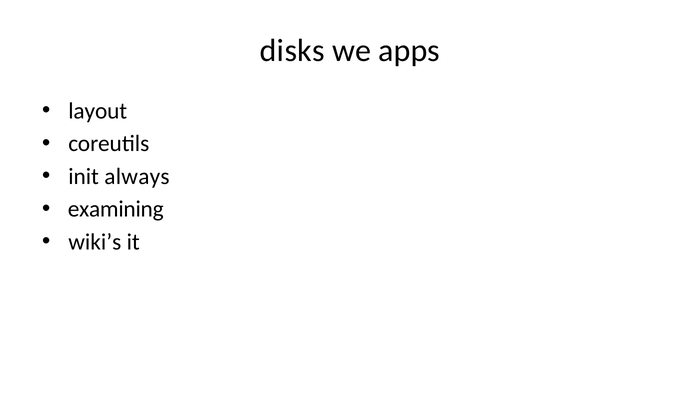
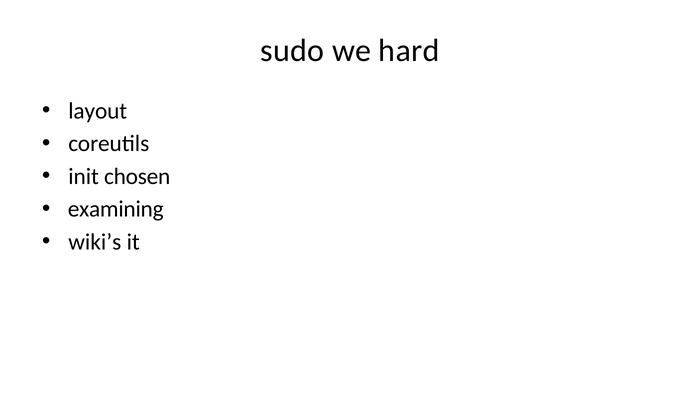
disks: disks -> sudo (292, 51)
apps: apps -> hard (409, 51)
always: always -> chosen (137, 176)
